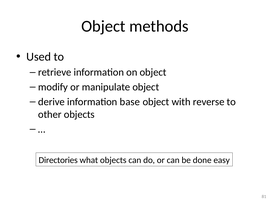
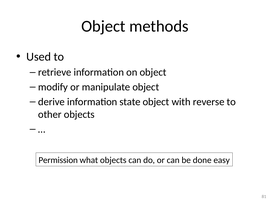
base: base -> state (130, 102)
Directories: Directories -> Permission (58, 160)
